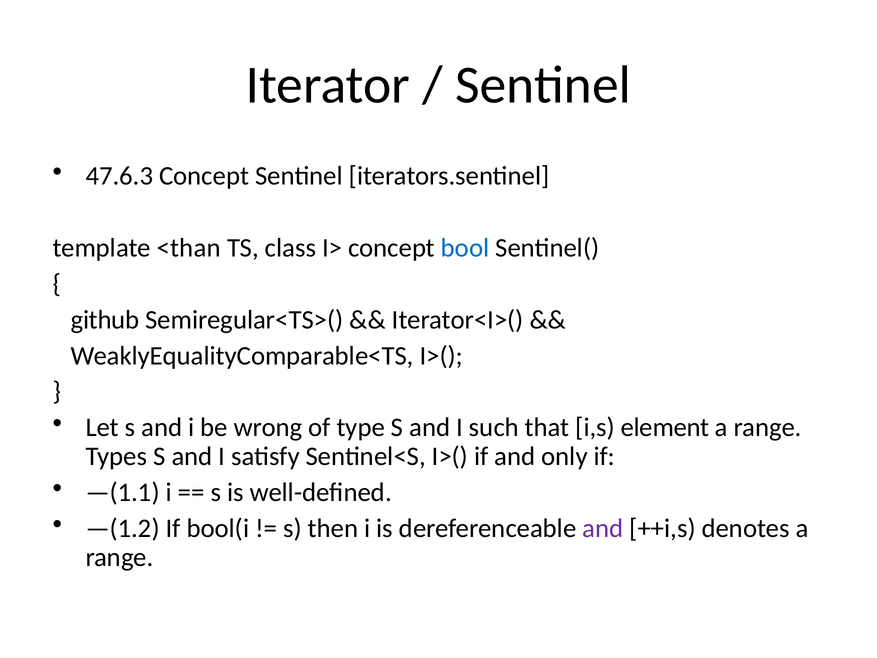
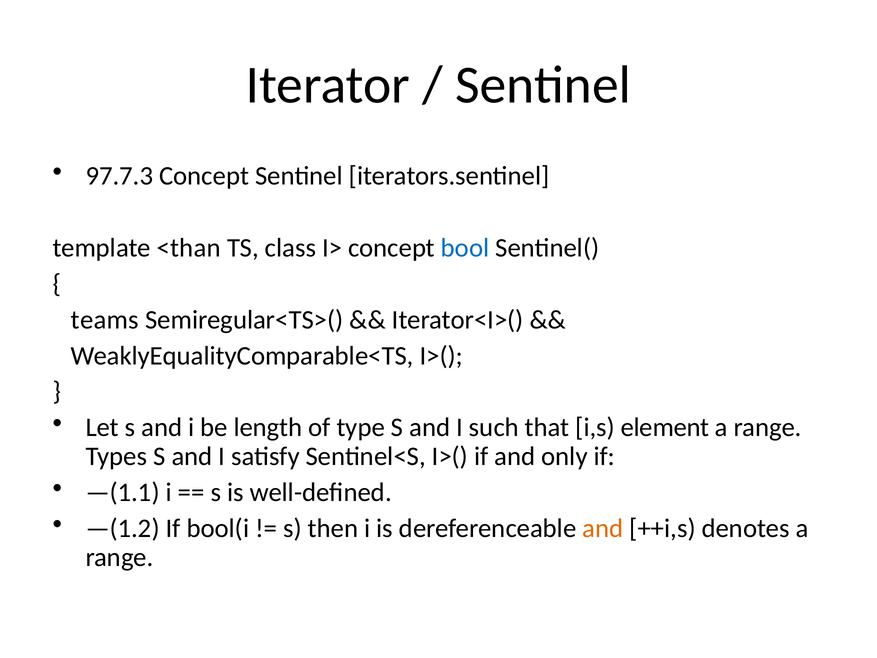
47.6.3: 47.6.3 -> 97.7.3 (119, 176)
github: github -> teams (105, 320)
wrong: wrong -> length (268, 427)
and colour: purple -> orange (603, 528)
